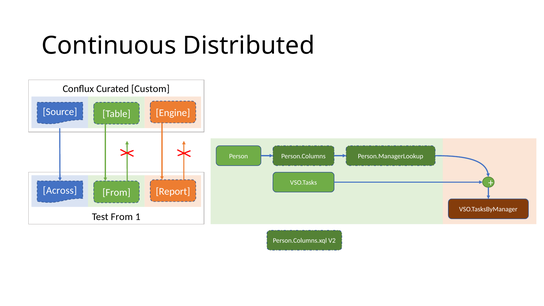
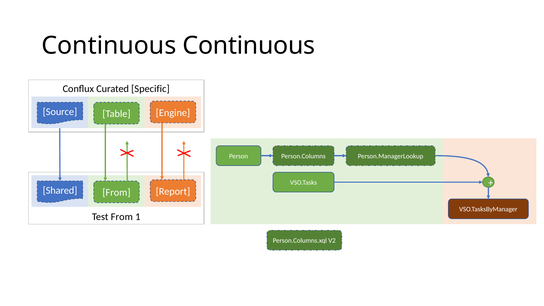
Continuous Distributed: Distributed -> Continuous (249, 46)
Custom: Custom -> Specific (150, 89)
Across: Across -> Shared (60, 190)
